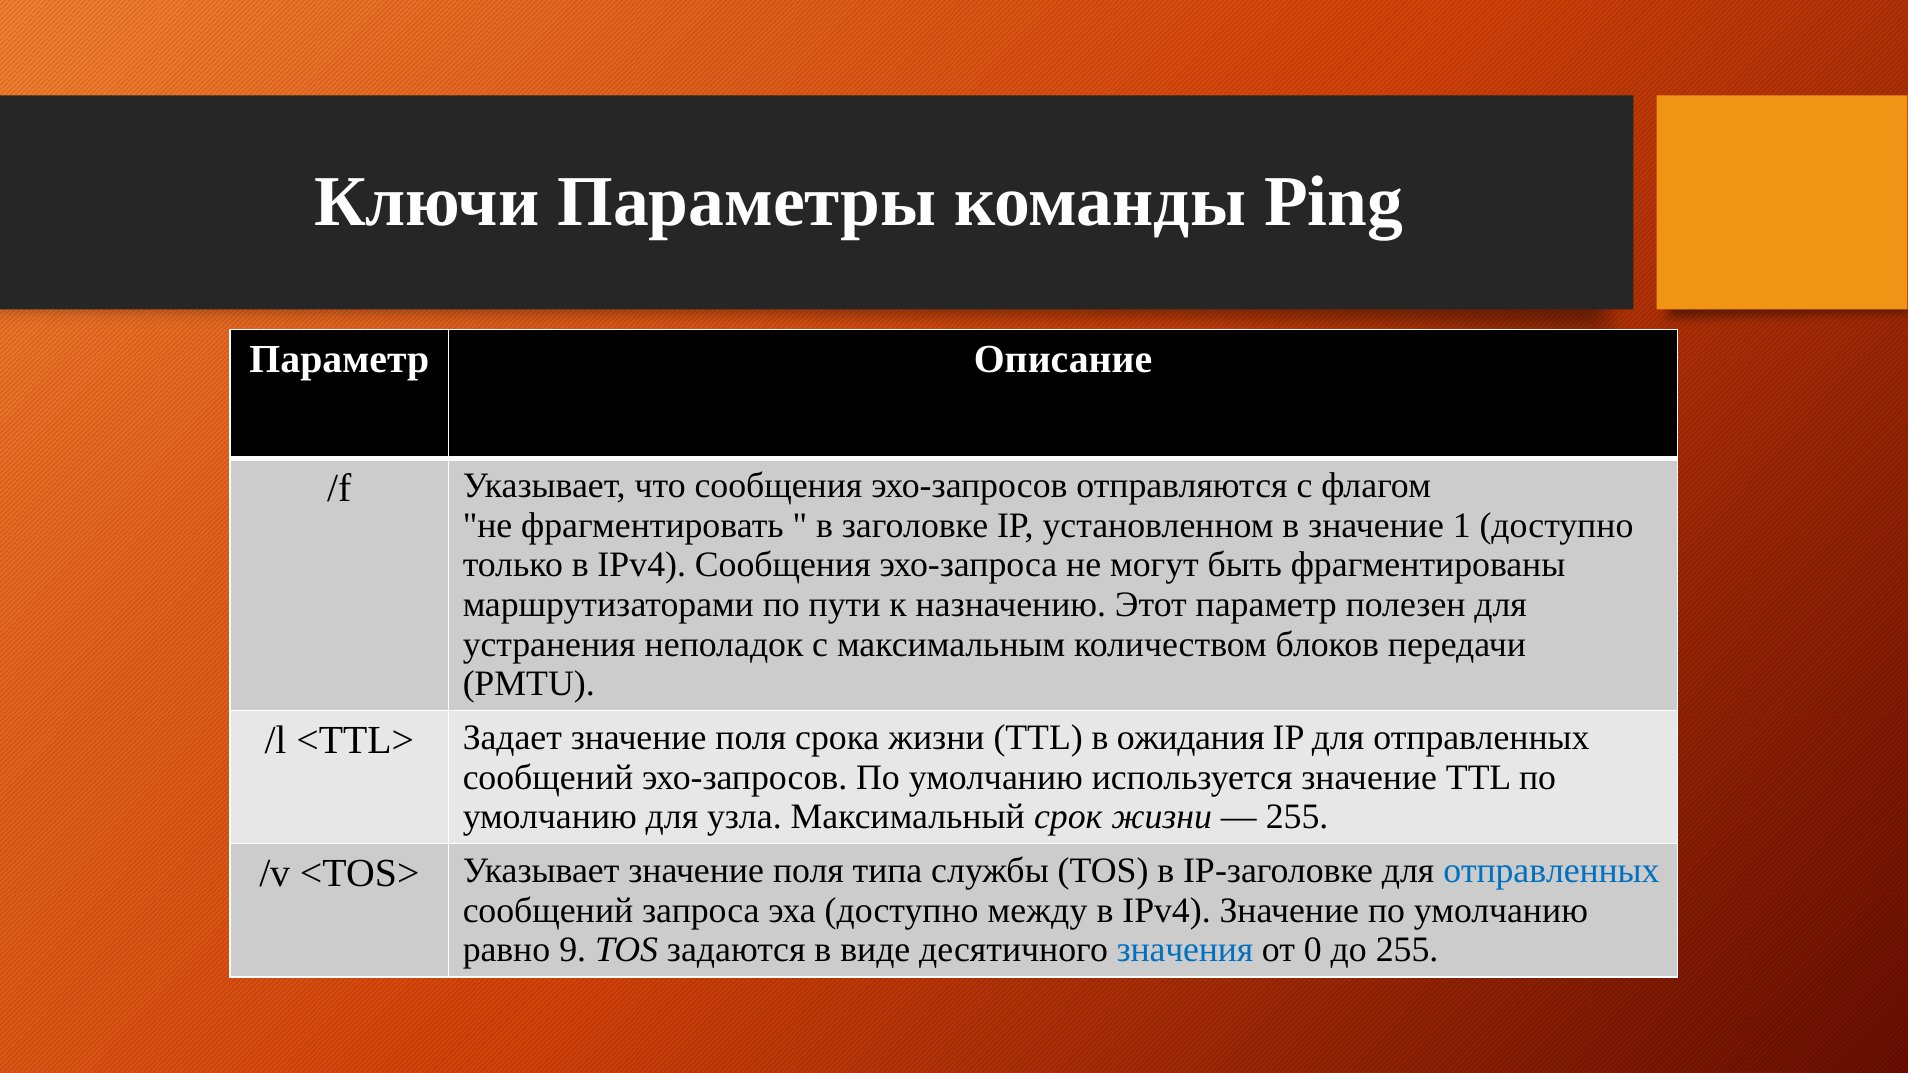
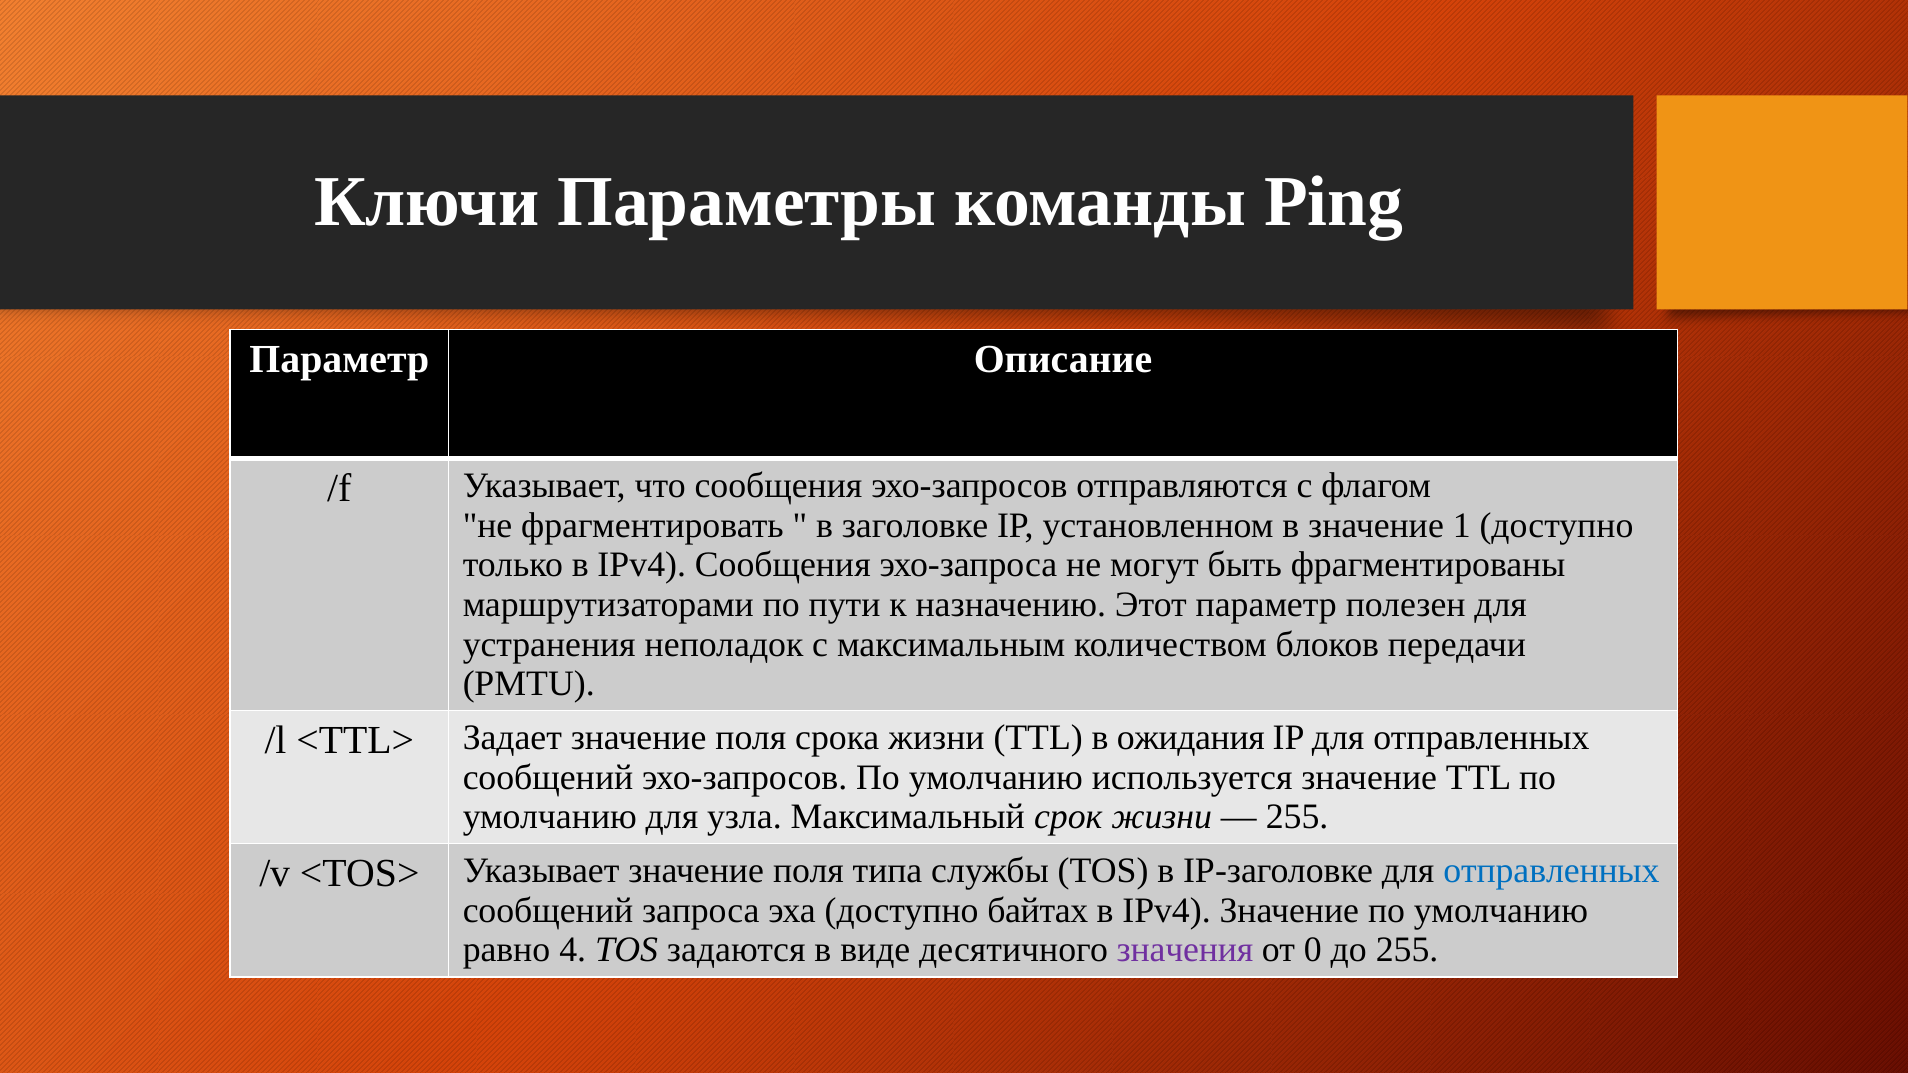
между: между -> байтах (1038, 911)
9: 9 -> 4 (573, 950)
значения colour: blue -> purple (1185, 950)
